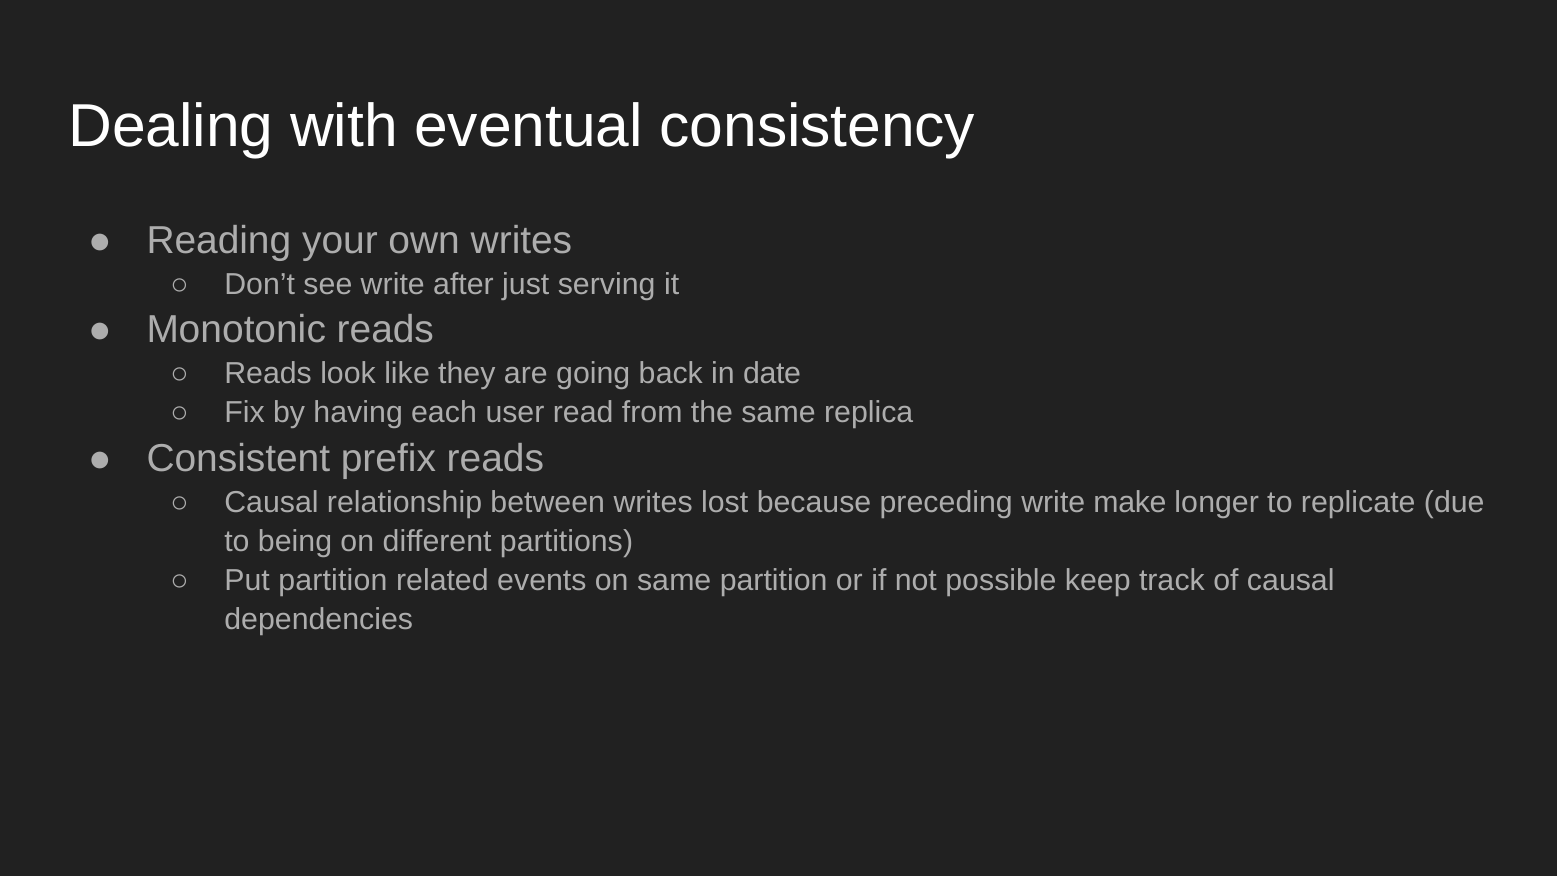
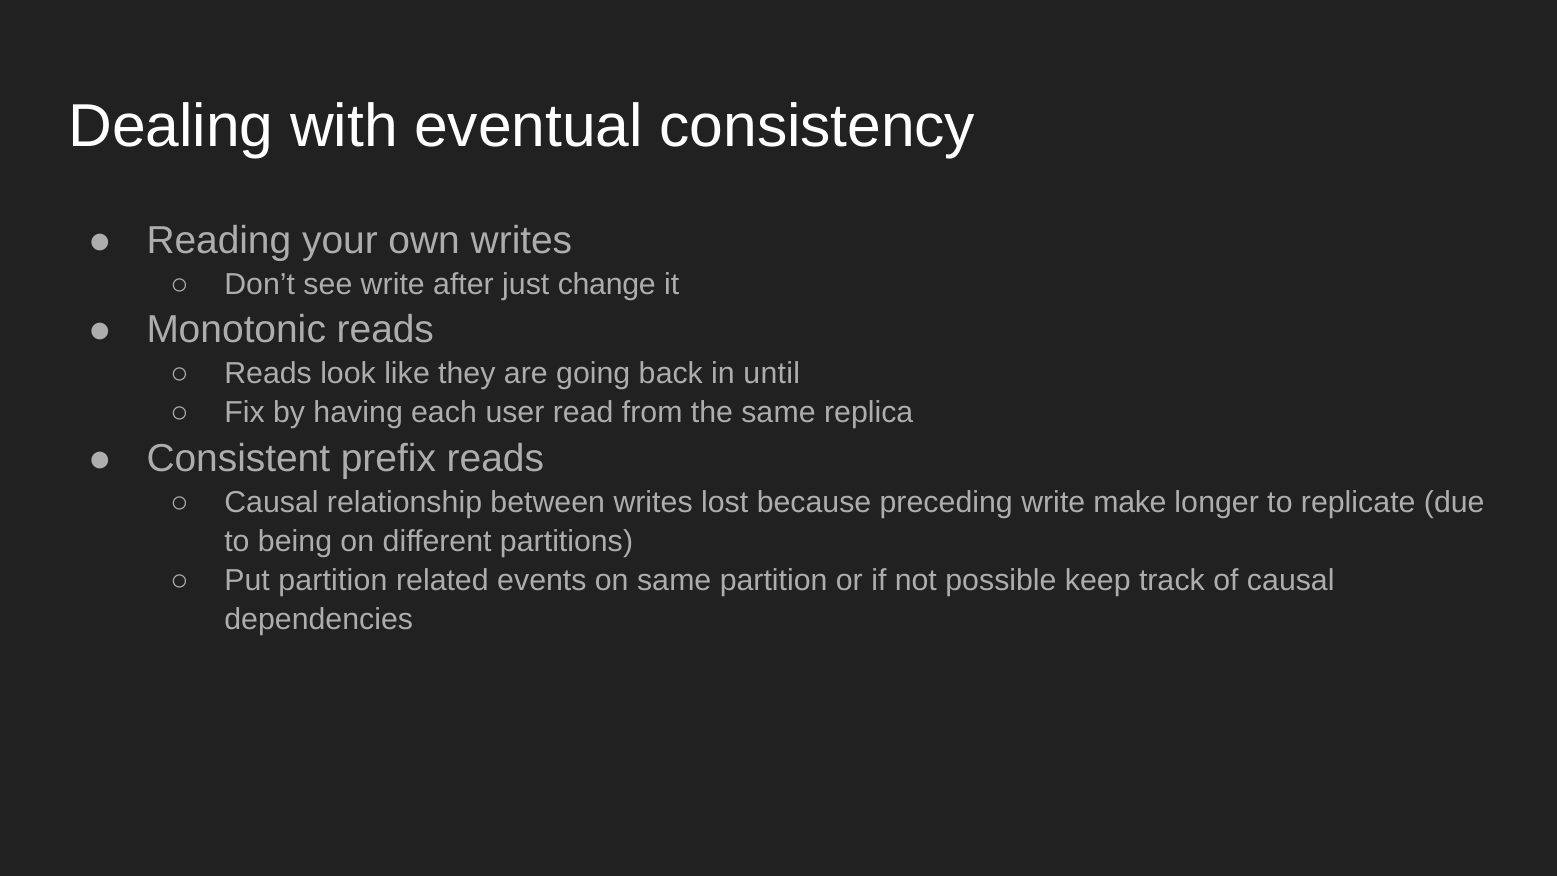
serving: serving -> change (607, 284)
date: date -> until (772, 374)
